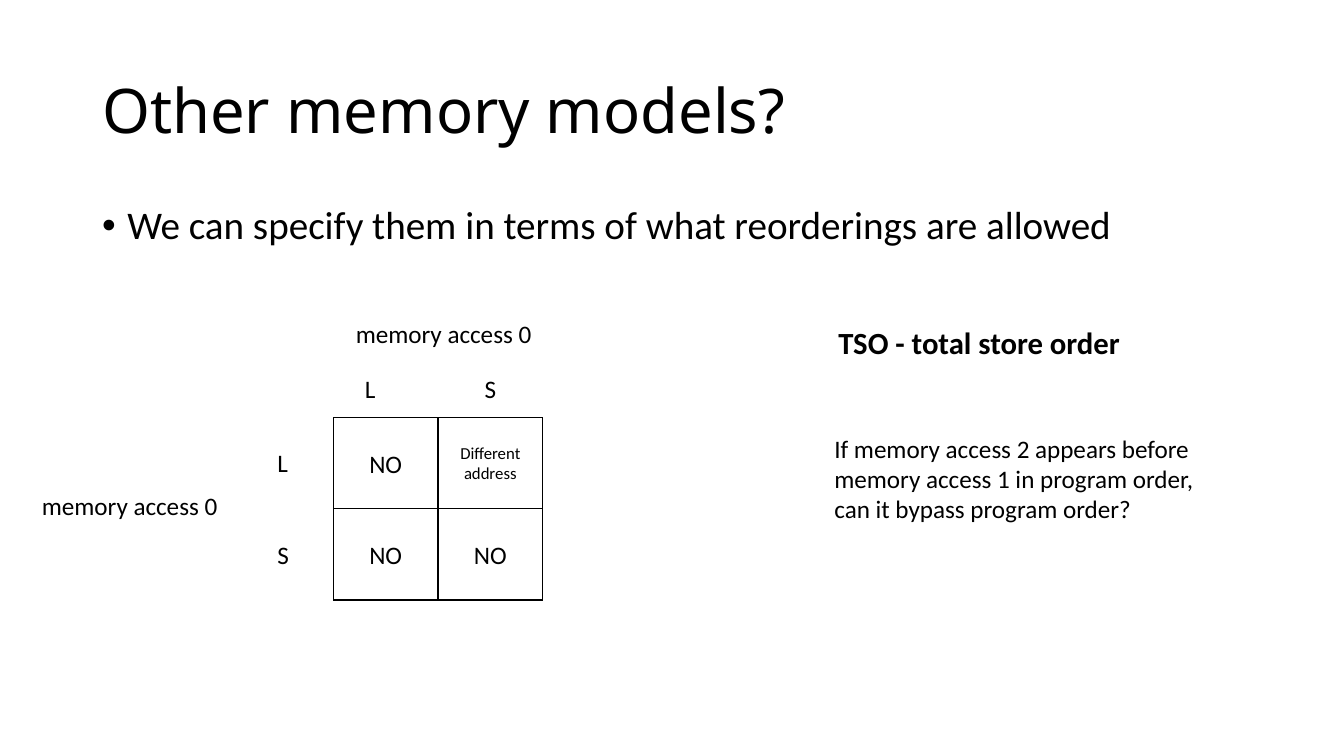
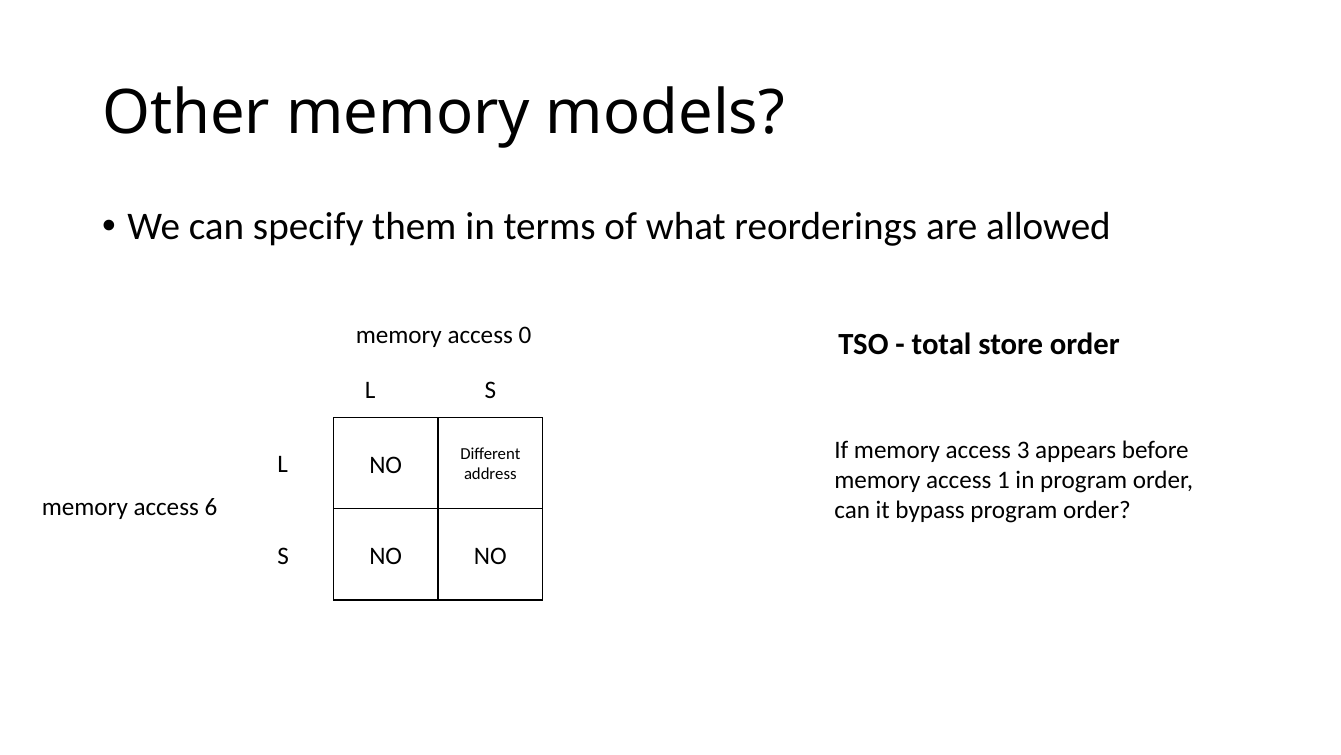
2: 2 -> 3 (1023, 450)
0: 0 -> 6 (211, 507)
